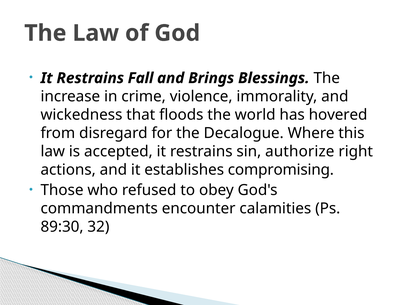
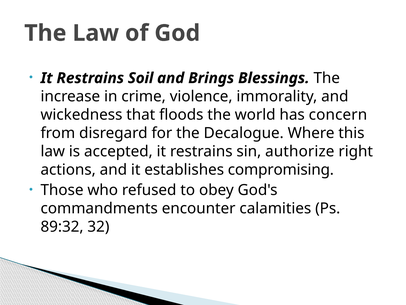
Fall: Fall -> Soil (141, 78)
hovered: hovered -> concern (338, 115)
89:30: 89:30 -> 89:32 (62, 227)
